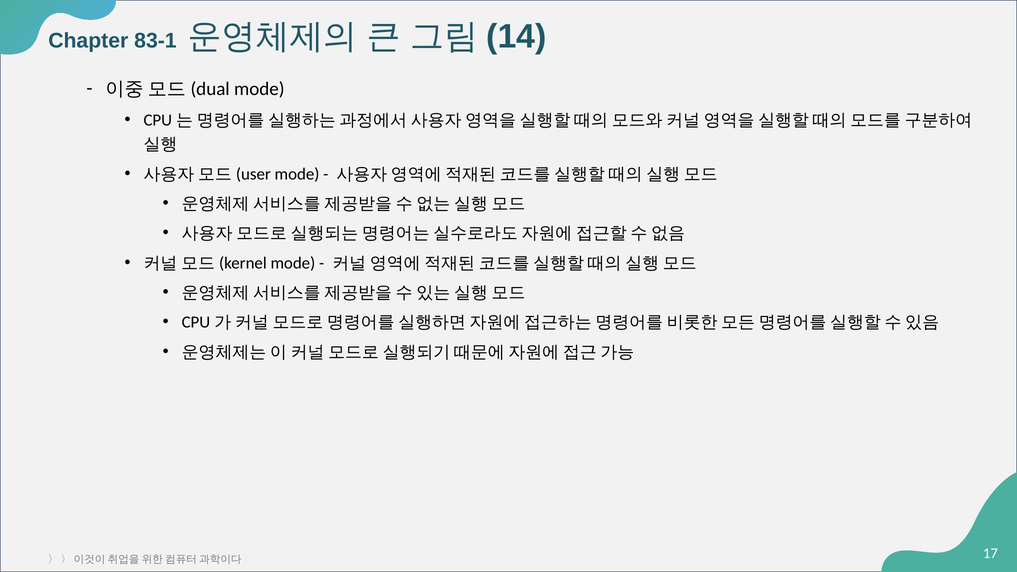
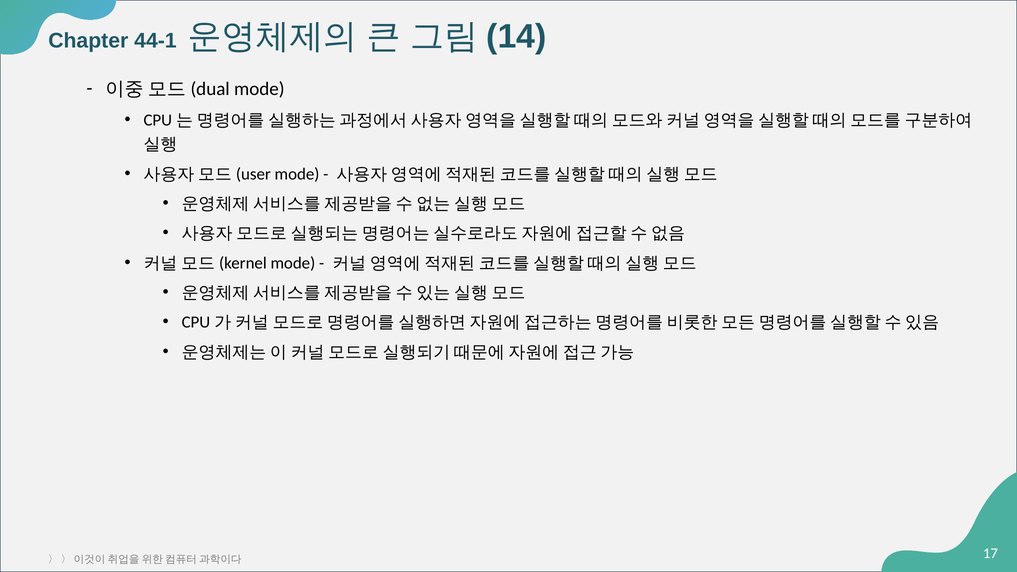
83-1: 83-1 -> 44-1 (155, 41)
